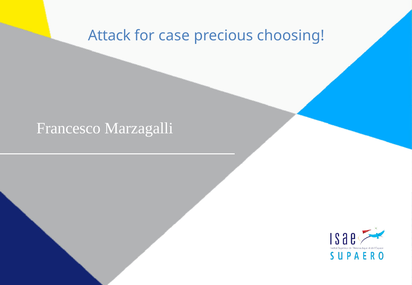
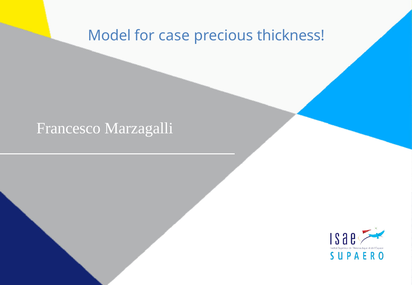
Attack: Attack -> Model (109, 36)
choosing: choosing -> thickness (291, 36)
